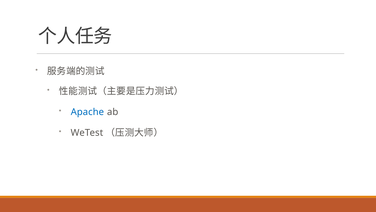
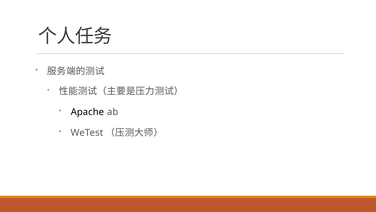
Apache colour: blue -> black (87, 112)
